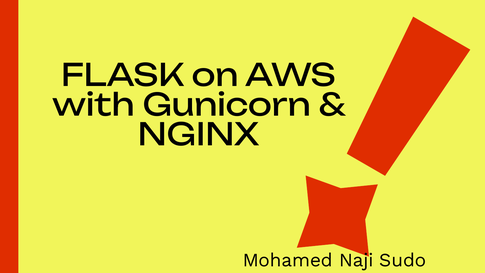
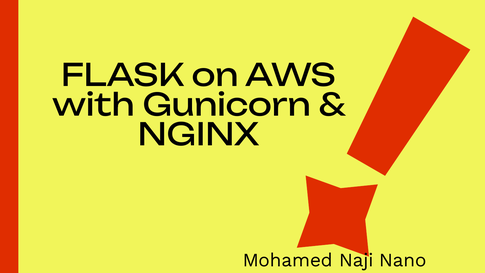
Sudo: Sudo -> Nano (403, 260)
